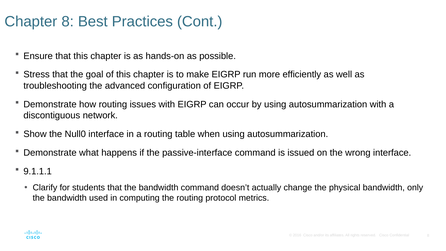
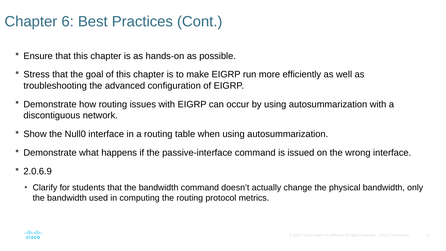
Chapter 8: 8 -> 6 (68, 22)
9.1.1.1: 9.1.1.1 -> 2.0.6.9 (38, 171)
